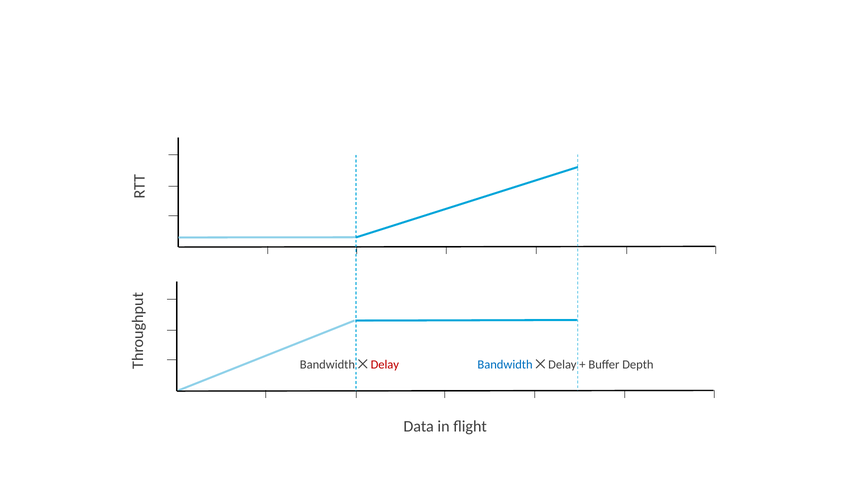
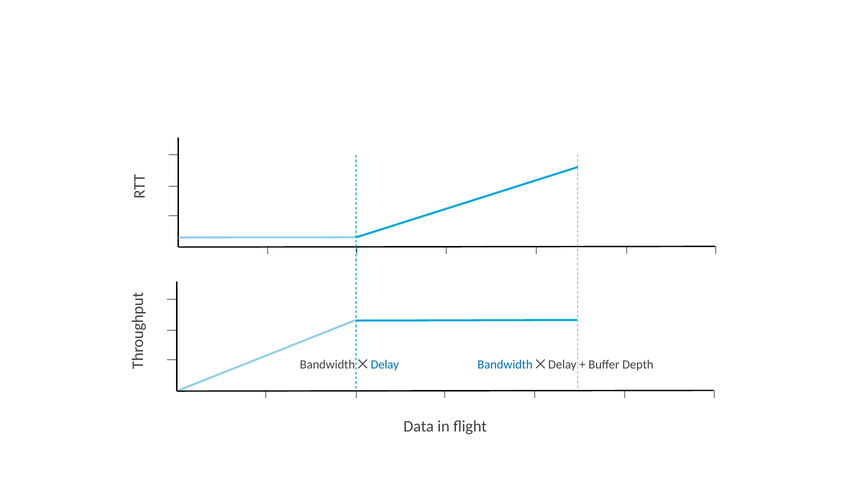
Delay colour: red -> blue (385, 365)
